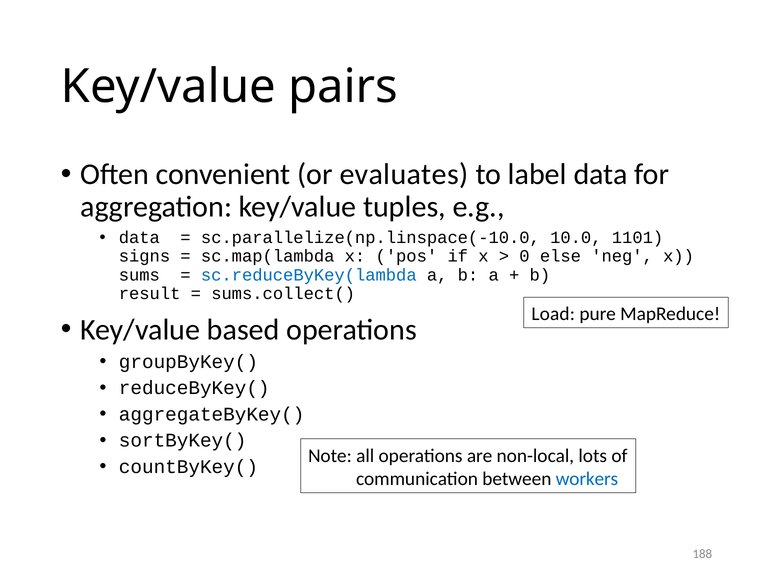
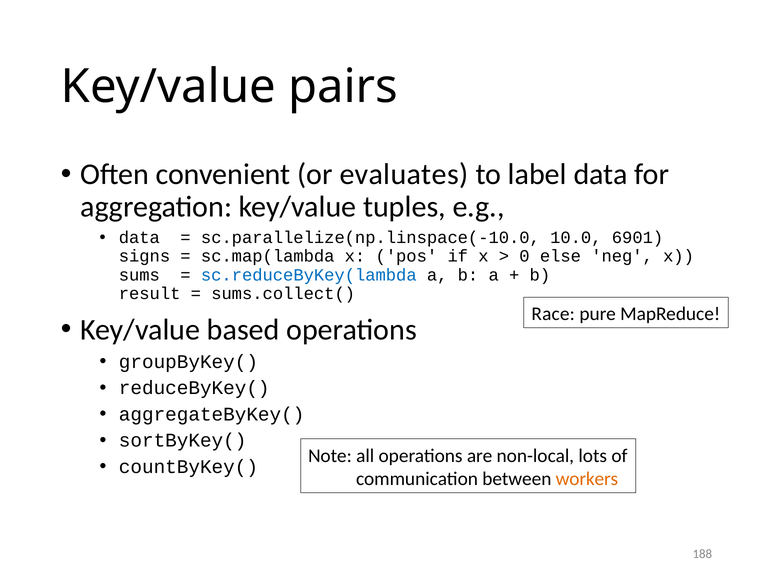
1101: 1101 -> 6901 (638, 238)
Load: Load -> Race (553, 314)
workers colour: blue -> orange (587, 479)
